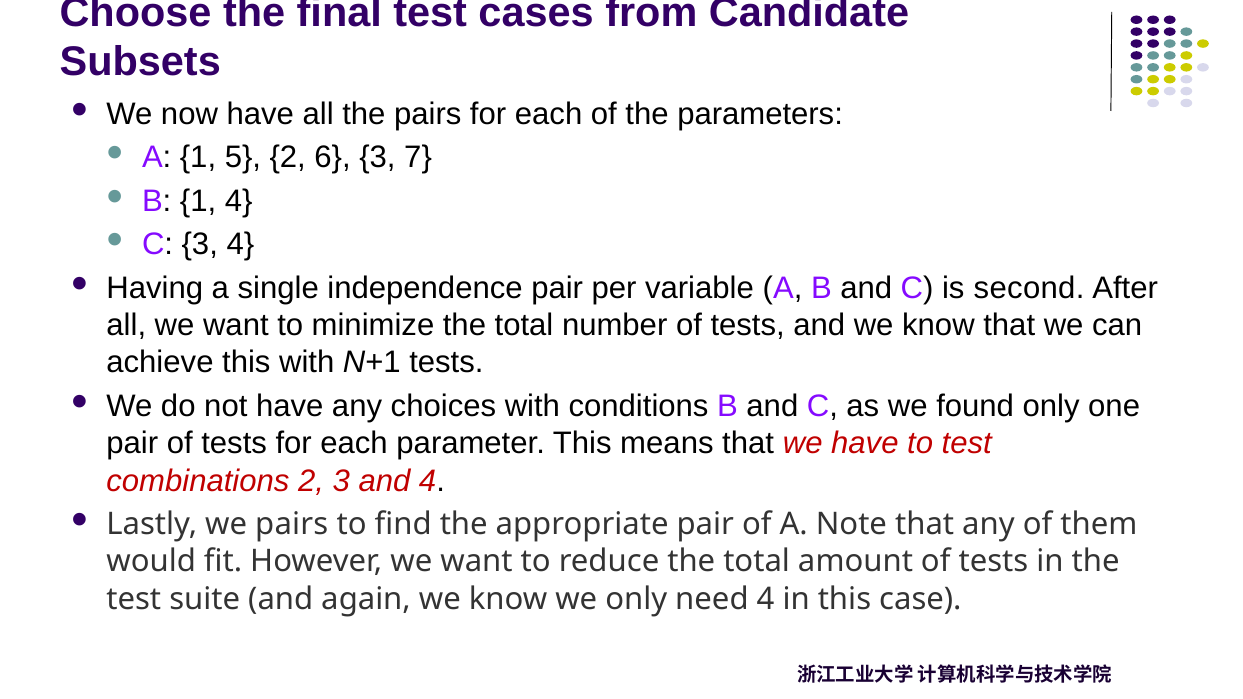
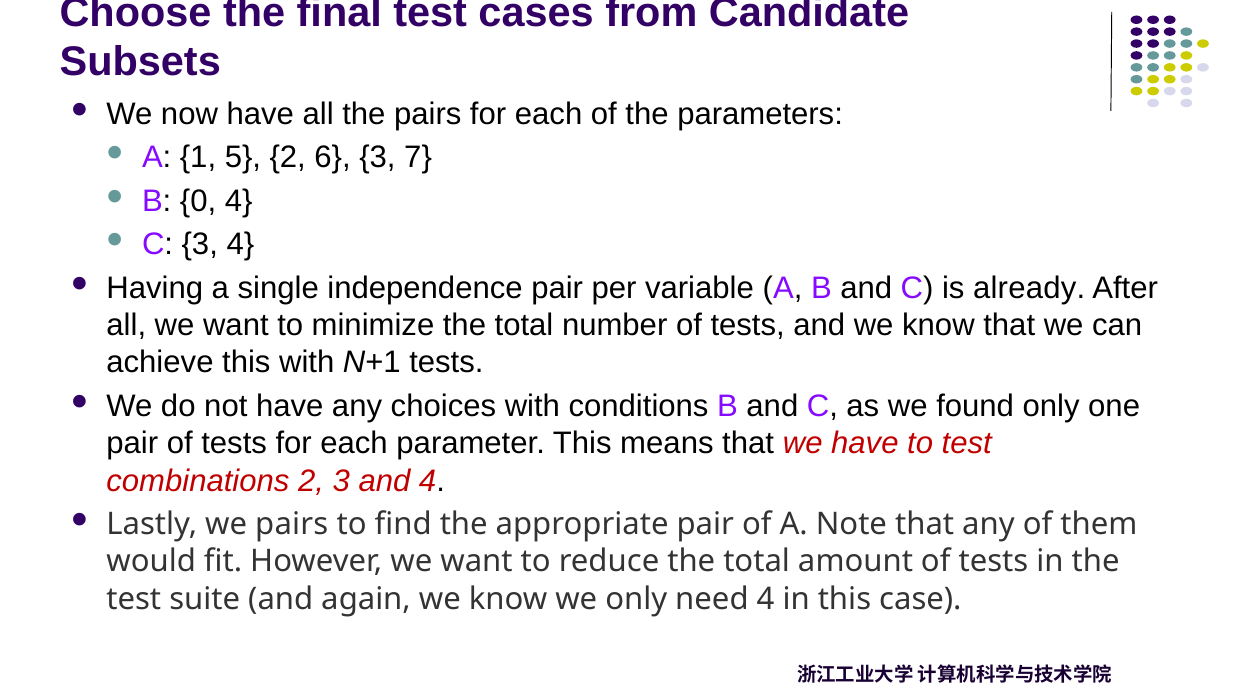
B 1: 1 -> 0 (198, 201)
second: second -> already (1029, 288)
